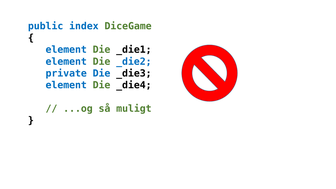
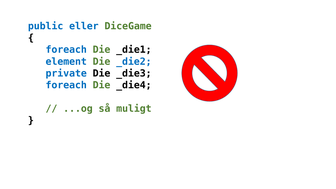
index: index -> eller (84, 26)
element: element -> foreach (66, 50)
Die colour: blue -> black (102, 73)
element: element -> foreach (66, 85)
